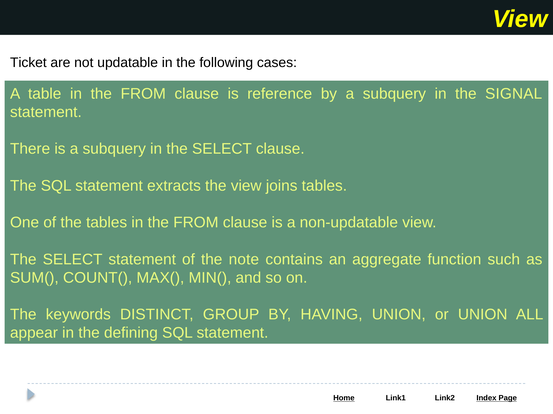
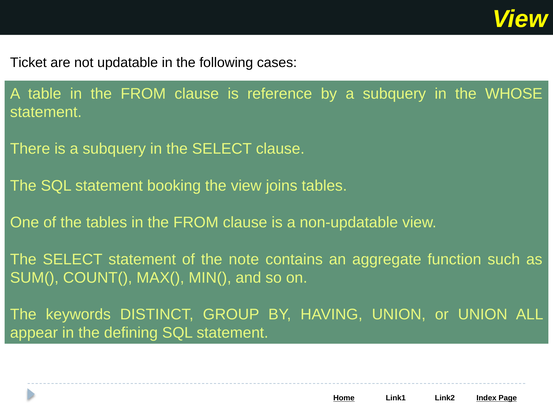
SIGNAL: SIGNAL -> WHOSE (514, 94)
extracts: extracts -> booking (174, 186)
